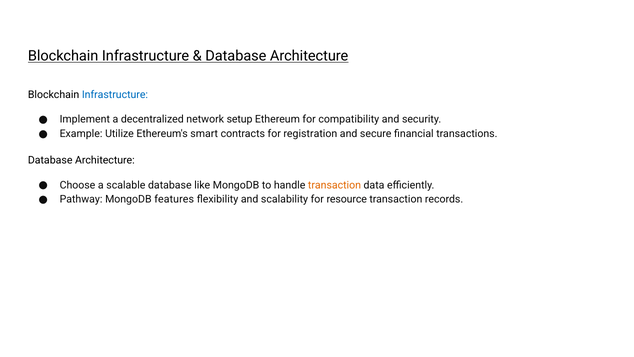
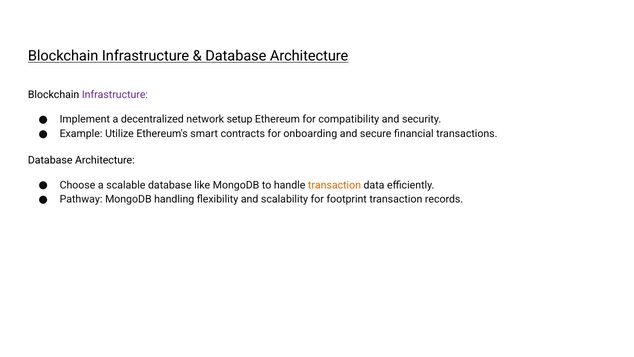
Infrastructure colour: blue -> purple (115, 94)
registration: registration -> onboarding (310, 133)
features: features -> handling (174, 199)
resource: resource -> footprint (347, 199)
